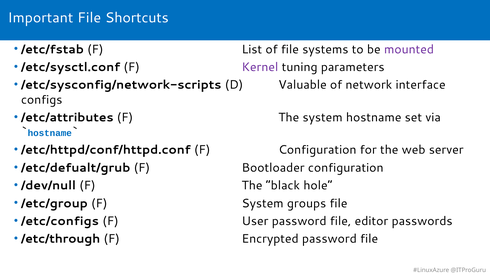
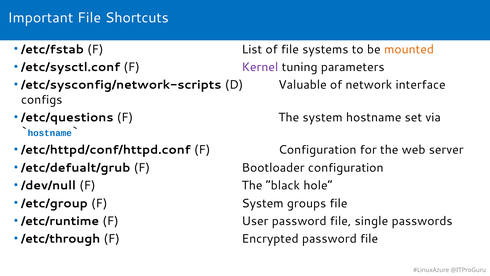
mounted colour: purple -> orange (409, 49)
/etc/attributes: /etc/attributes -> /etc/questions (67, 117)
/etc/configs: /etc/configs -> /etc/runtime (60, 221)
editor: editor -> single (371, 221)
